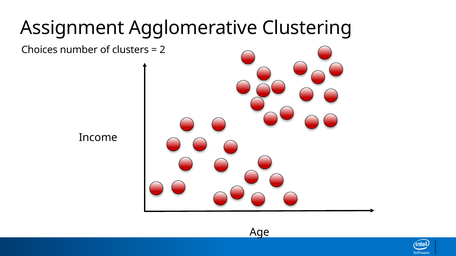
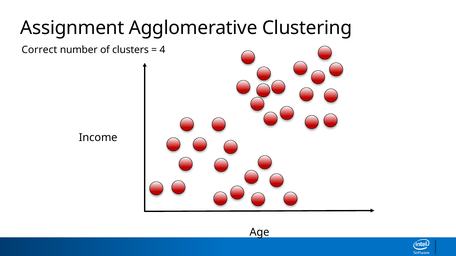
Choices: Choices -> Correct (39, 50)
2: 2 -> 4 (162, 50)
